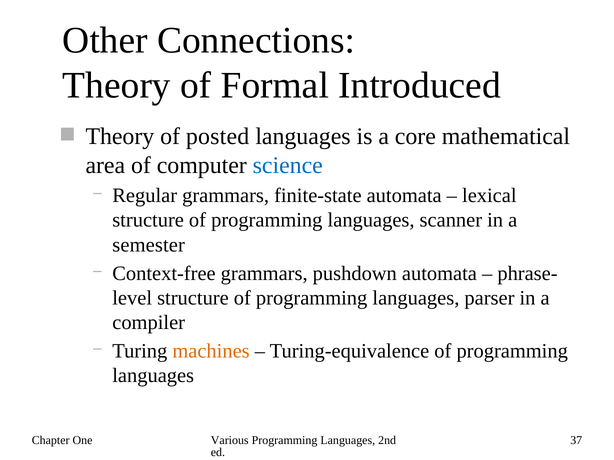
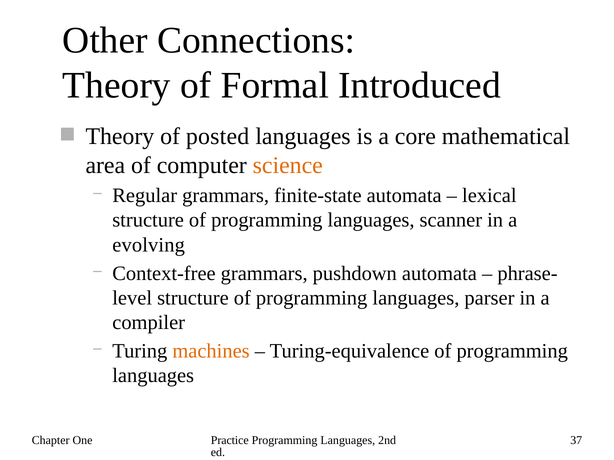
science colour: blue -> orange (288, 165)
semester: semester -> evolving (149, 245)
Various: Various -> Practice (230, 441)
